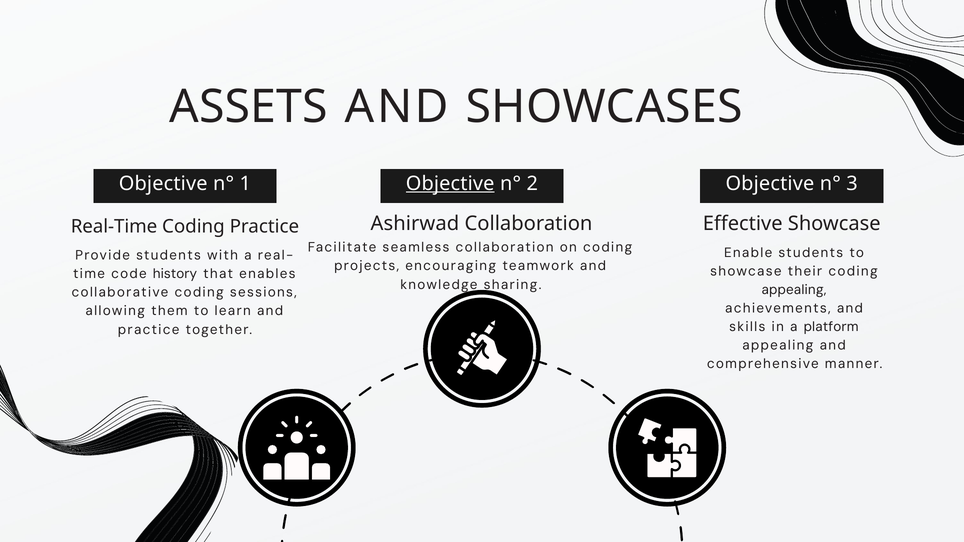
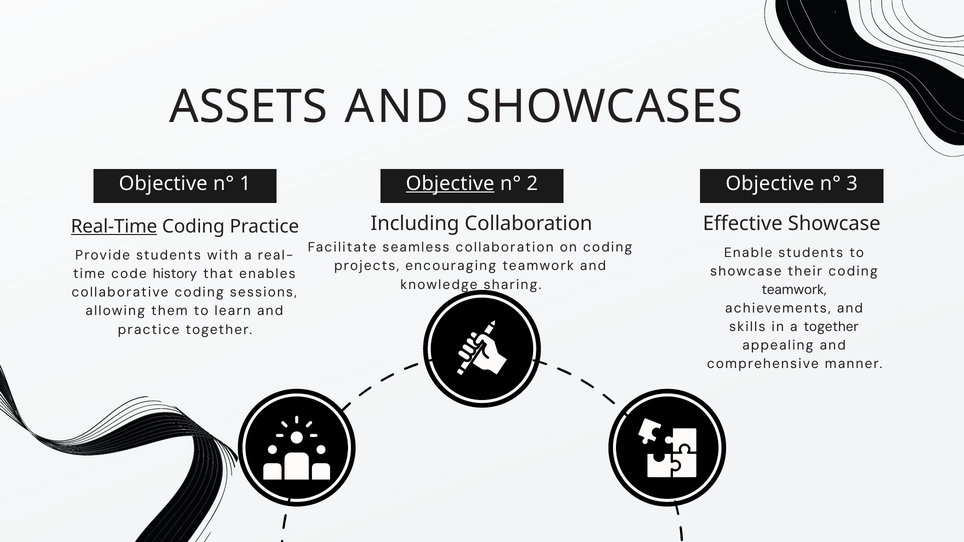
Real-Time underline: none -> present (114, 227)
Ashirwad: Ashirwad -> Including (415, 224)
appealing: appealing -> teamwork (794, 290)
a platform: platform -> together (831, 327)
